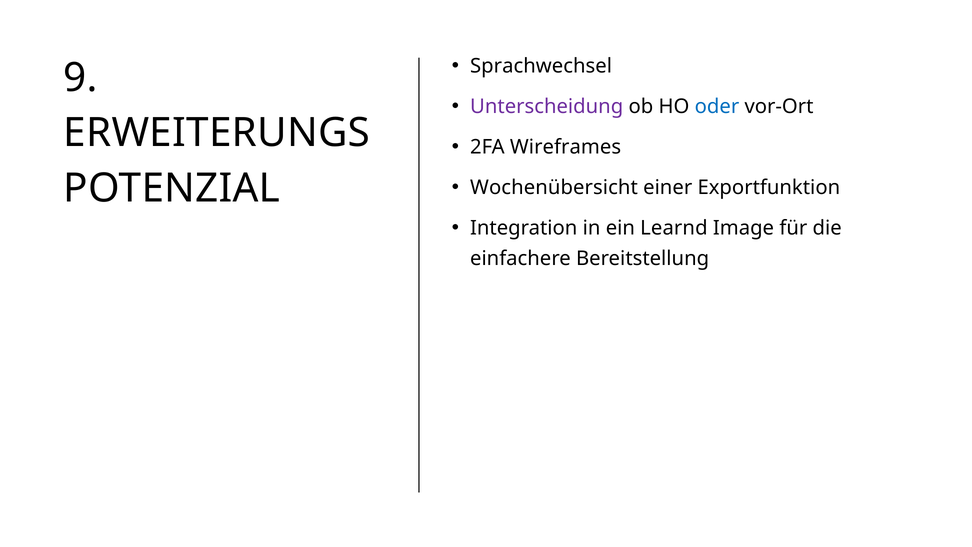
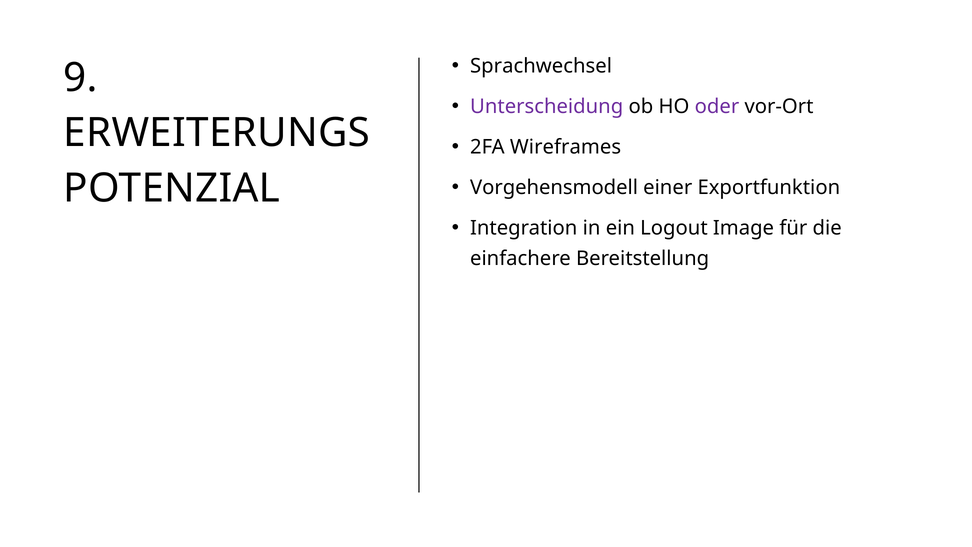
oder colour: blue -> purple (717, 106)
Wochenübersicht: Wochenübersicht -> Vorgehensmodell (554, 188)
Learnd: Learnd -> Logout (674, 228)
